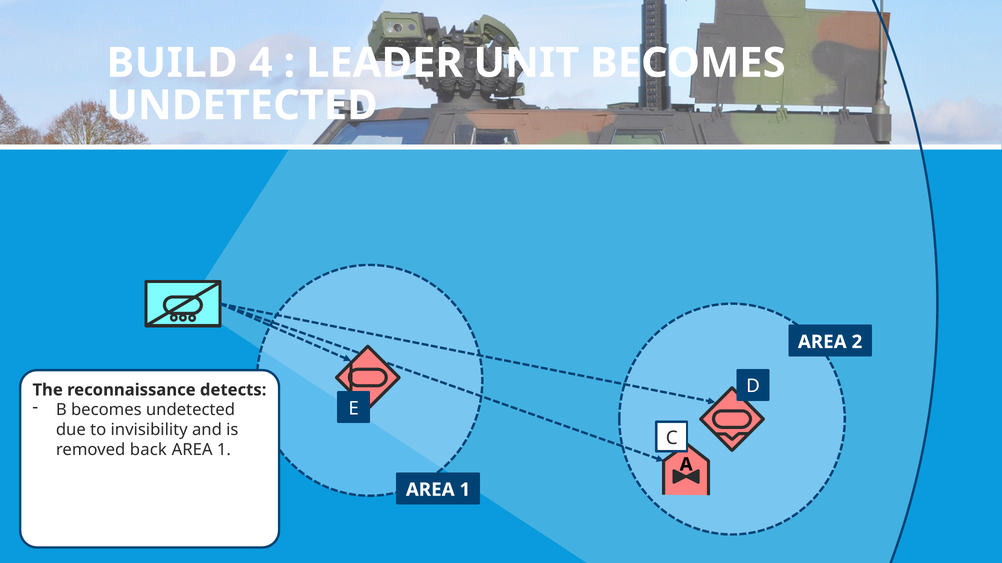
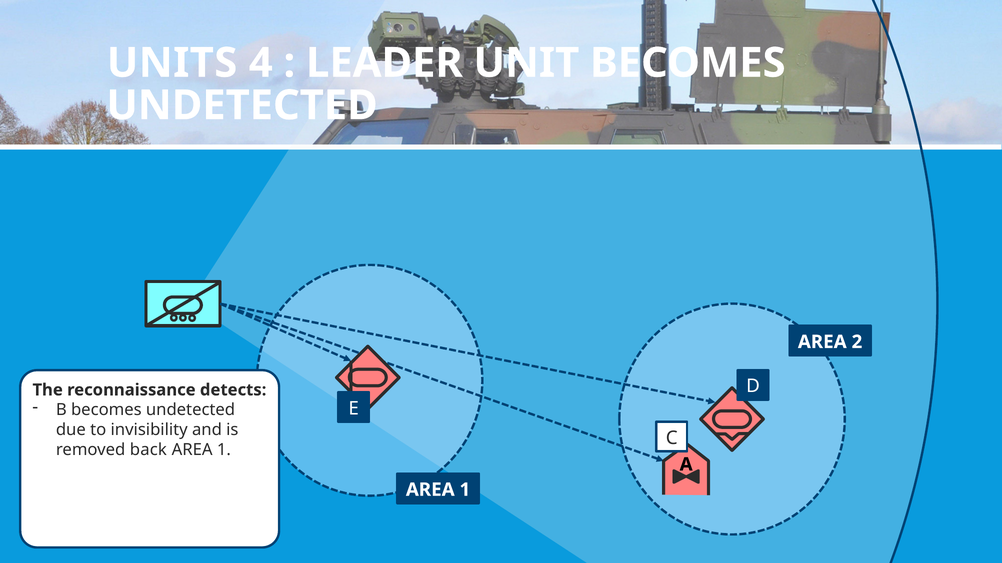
BUILD: BUILD -> UNITS (172, 63)
